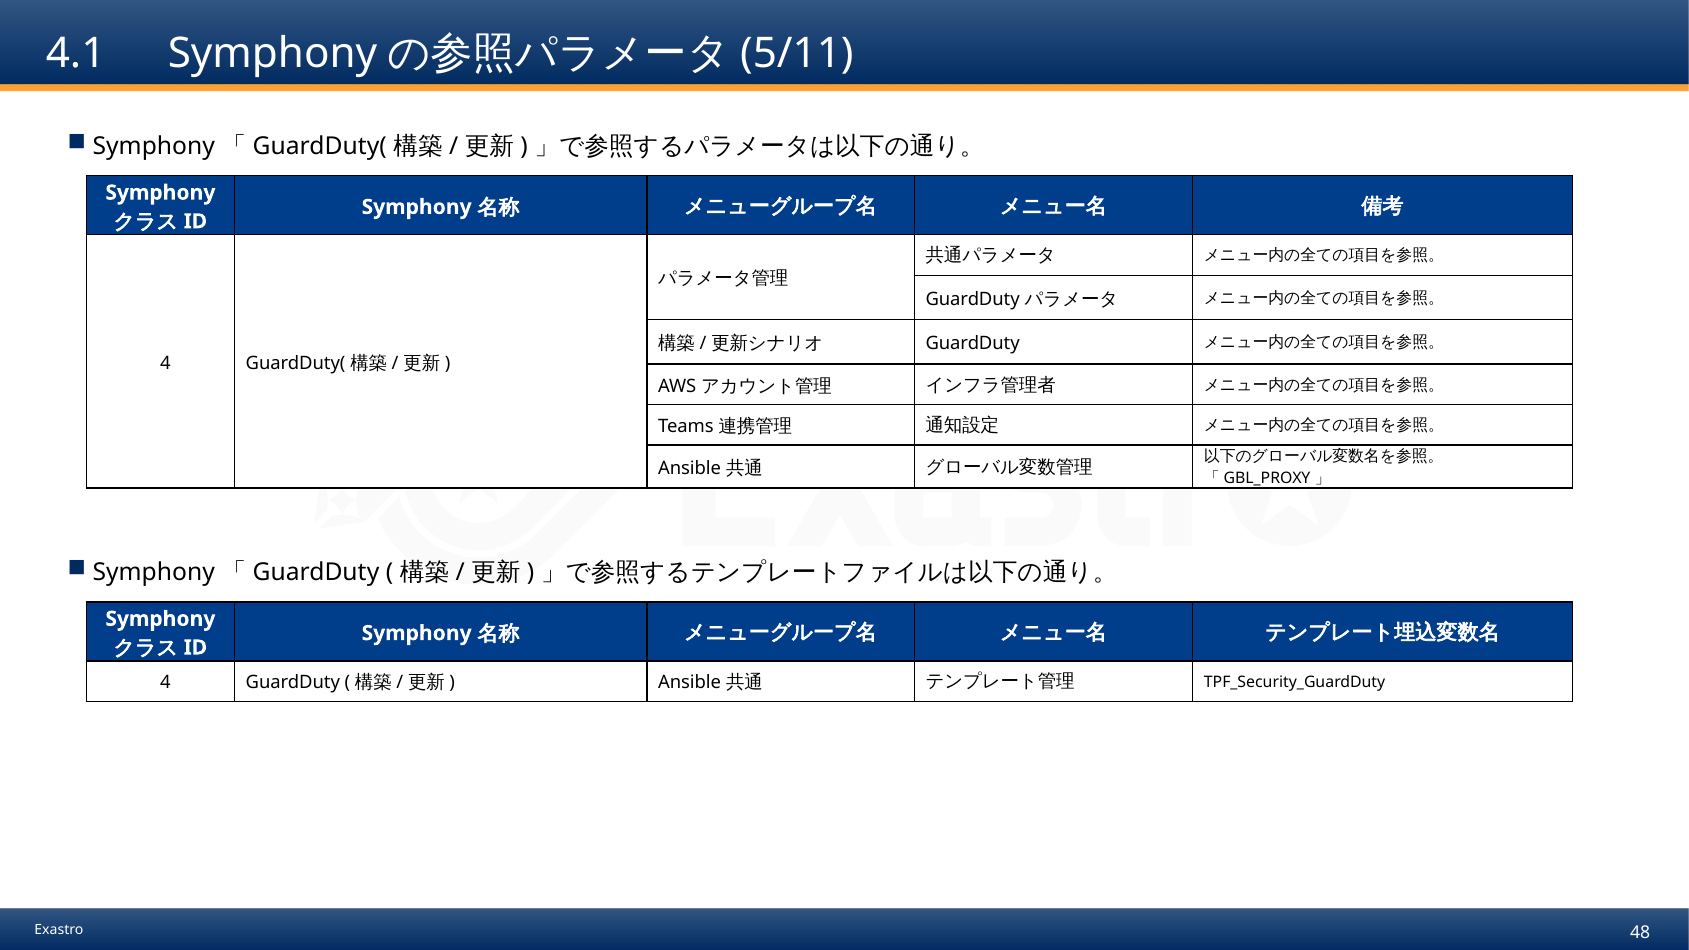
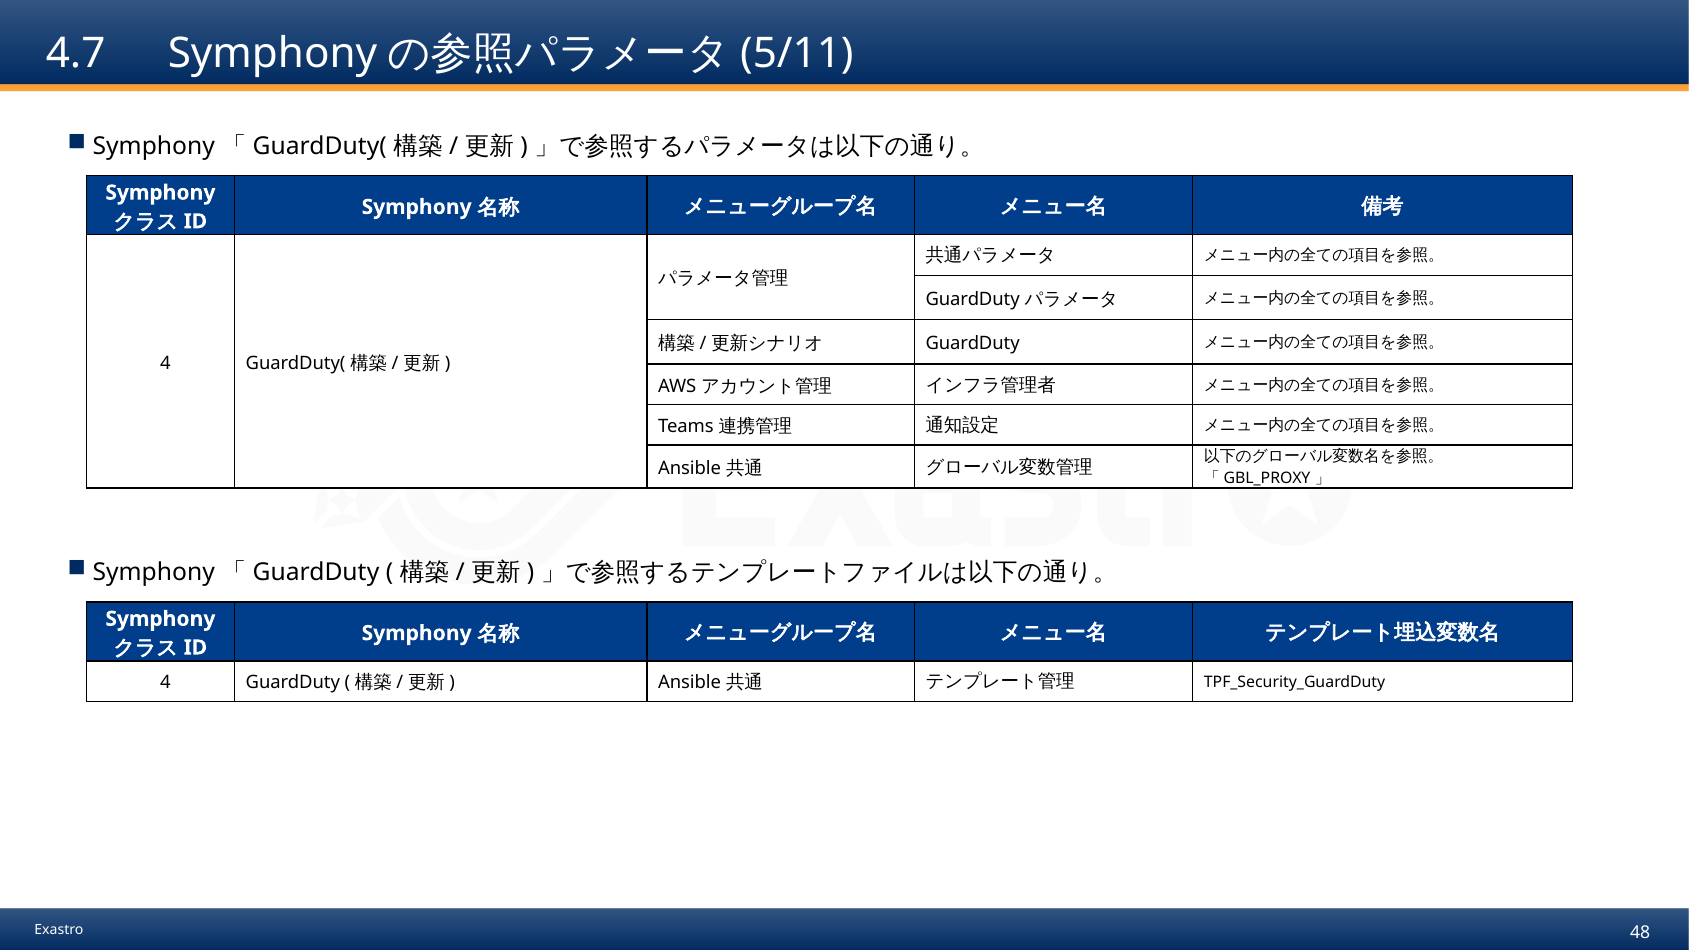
4.1: 4.1 -> 4.7 (76, 54)
